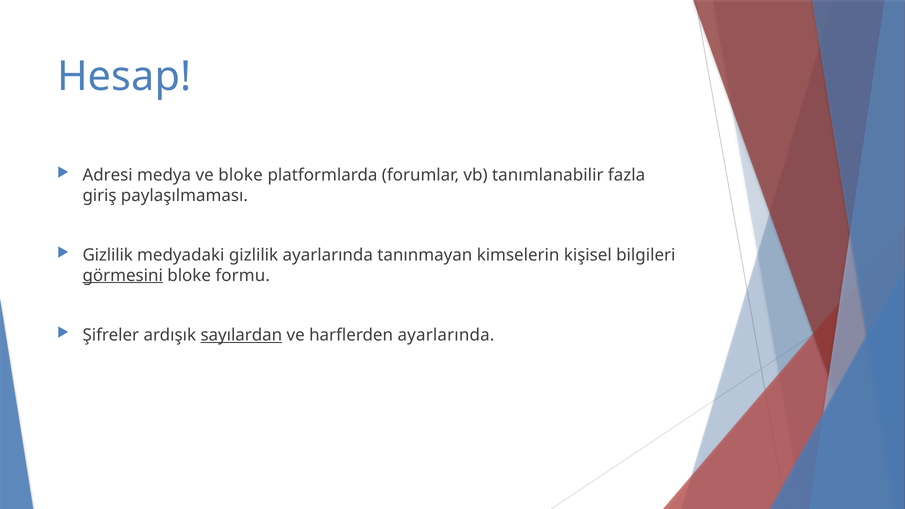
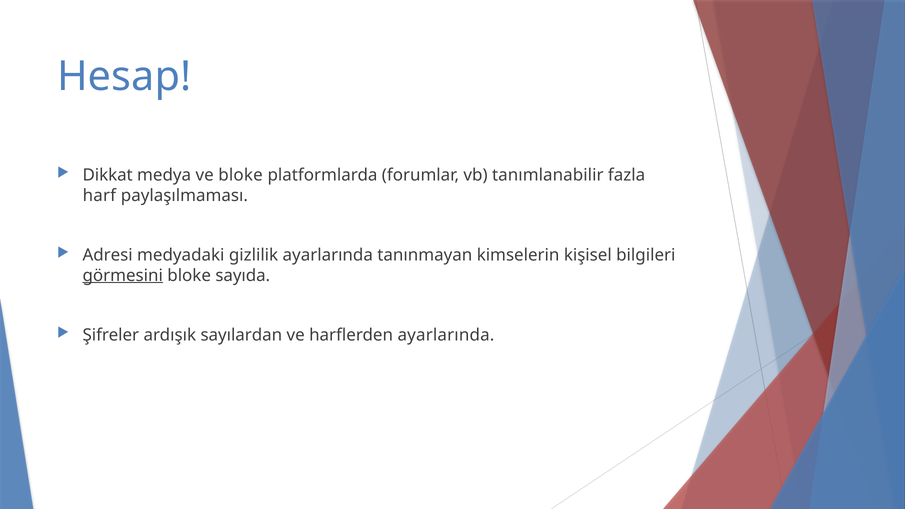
Adresi: Adresi -> Dikkat (108, 175)
giriş: giriş -> harf (99, 196)
Gizlilik: Gizlilik -> Adresi (108, 255)
formu: formu -> sayıda (243, 275)
sayılardan underline: present -> none (241, 335)
